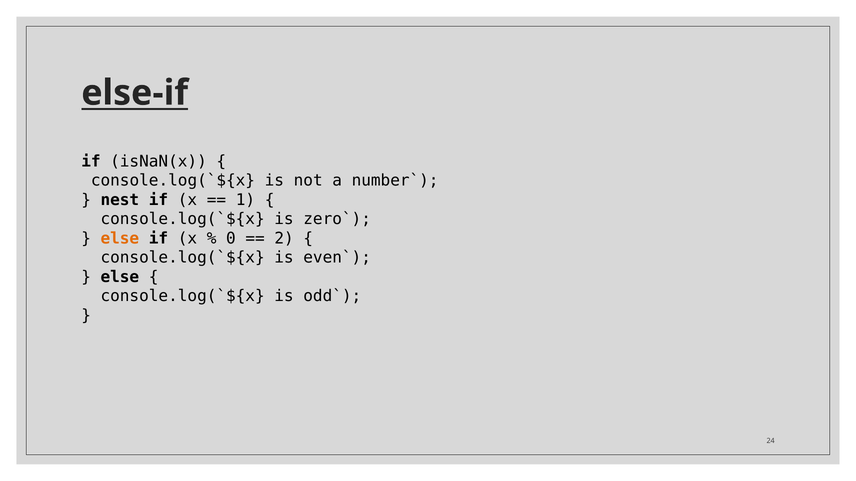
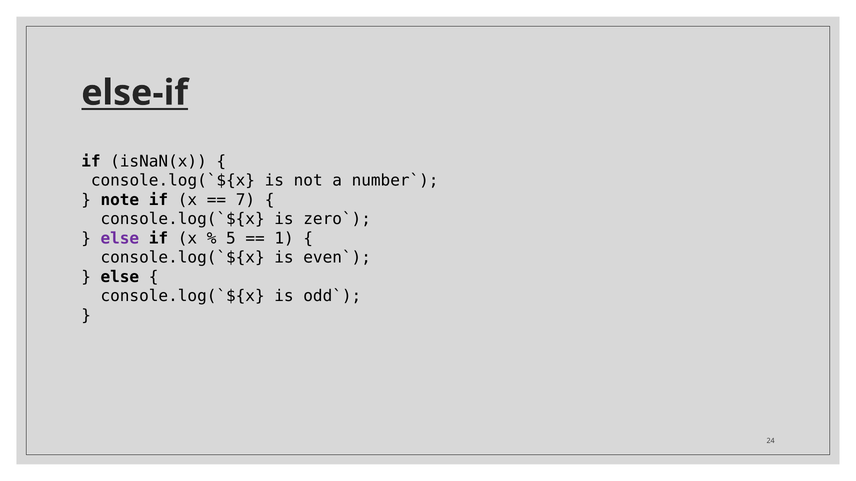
nest: nest -> note (120, 200)
1: 1 -> 7 (245, 200)
else colour: orange -> purple (120, 239)
0: 0 -> 5 (231, 239)
2: 2 -> 1 (284, 239)
